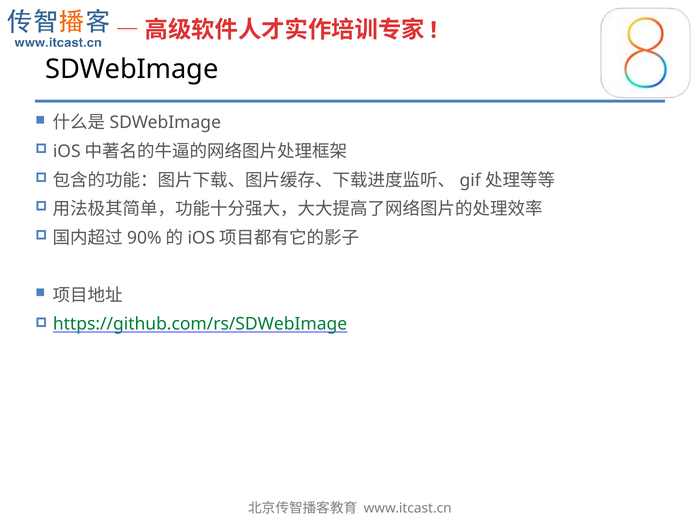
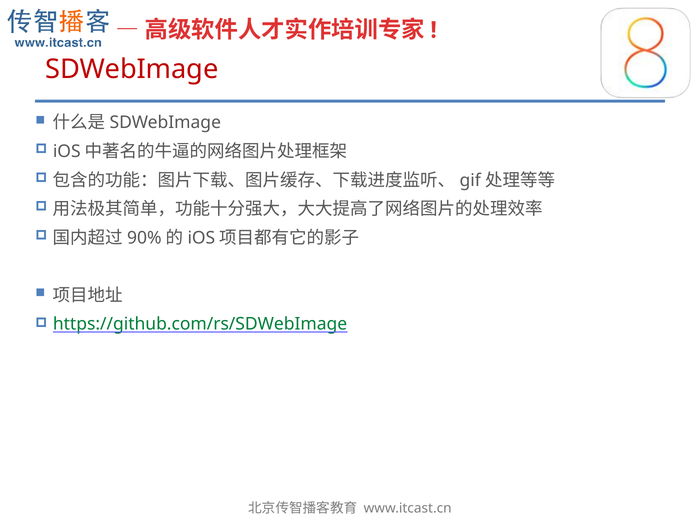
SDWebImage colour: black -> red (132, 69)
